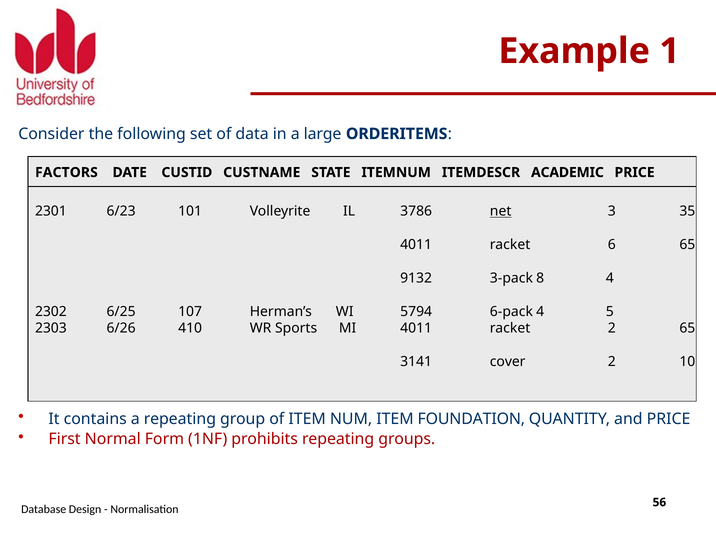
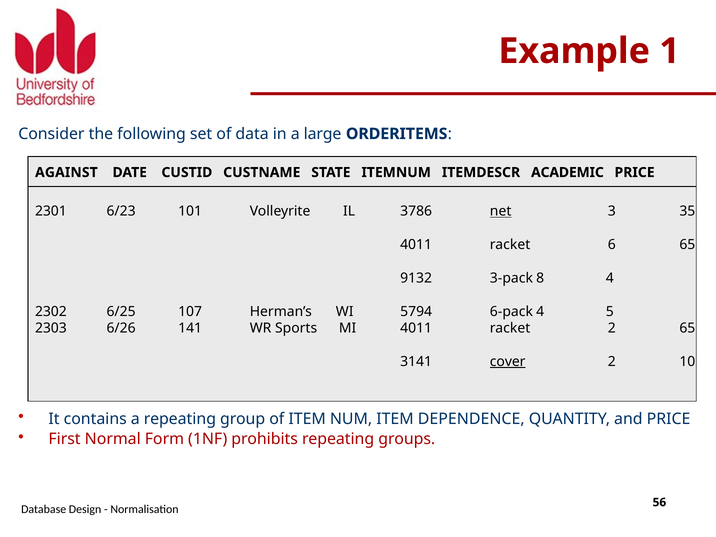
FACTORS: FACTORS -> AGAINST (66, 172)
410: 410 -> 141 (190, 328)
cover underline: none -> present (508, 362)
FOUNDATION: FOUNDATION -> DEPENDENCE (471, 419)
